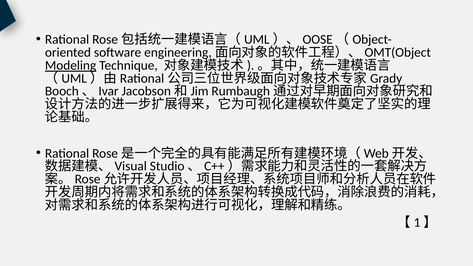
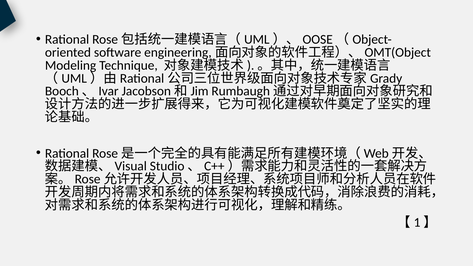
Modeling underline: present -> none (71, 65)
